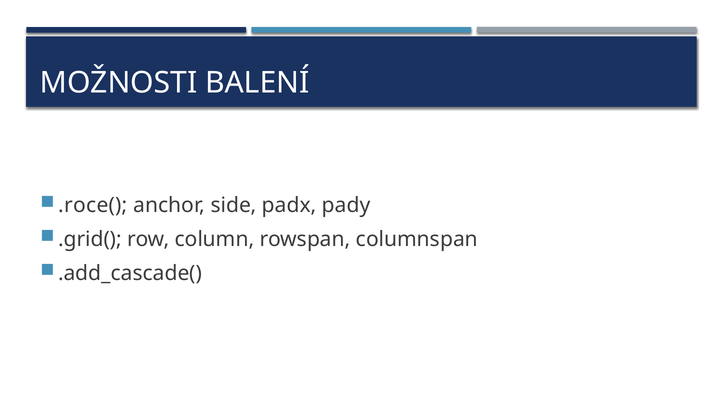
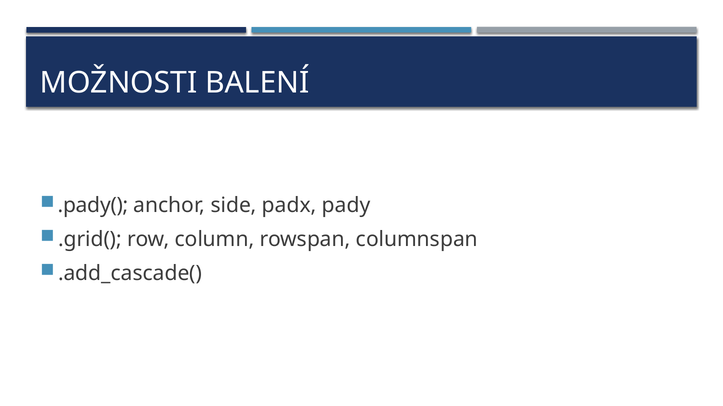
.roce(: .roce( -> .pady( (93, 206)
